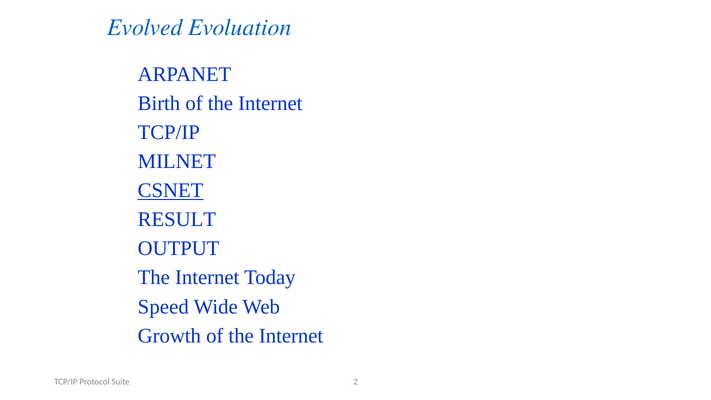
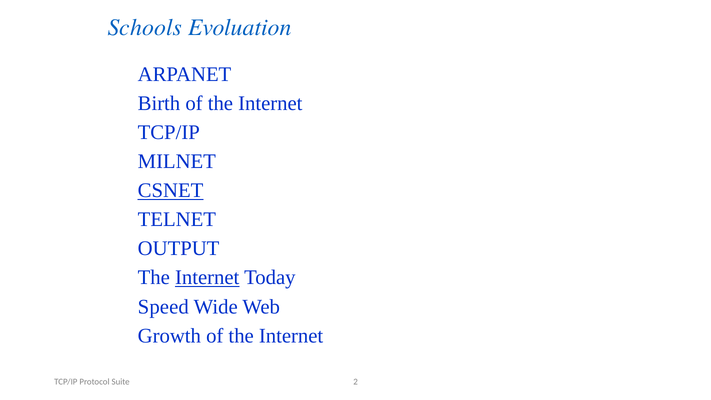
Evolved: Evolved -> Schools (145, 27)
RESULT: RESULT -> TELNET (177, 219)
Internet underline: none -> present (207, 278)
